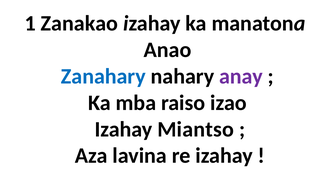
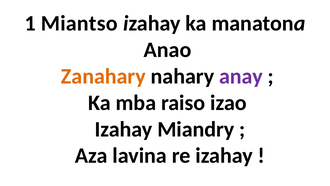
Zanakao: Zanakao -> Miantso (79, 23)
Zanahary colour: blue -> orange (103, 76)
Miantso: Miantso -> Miandry (196, 129)
